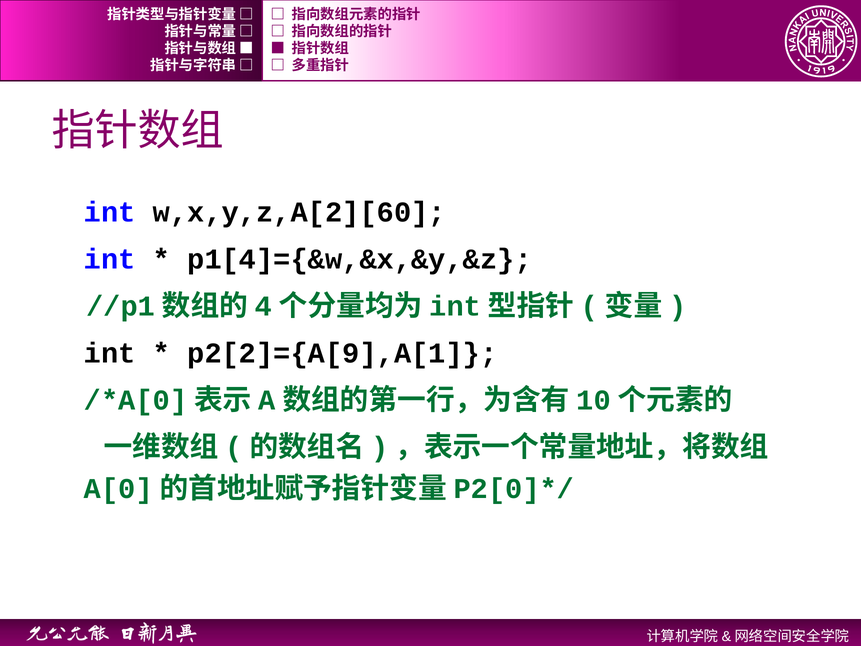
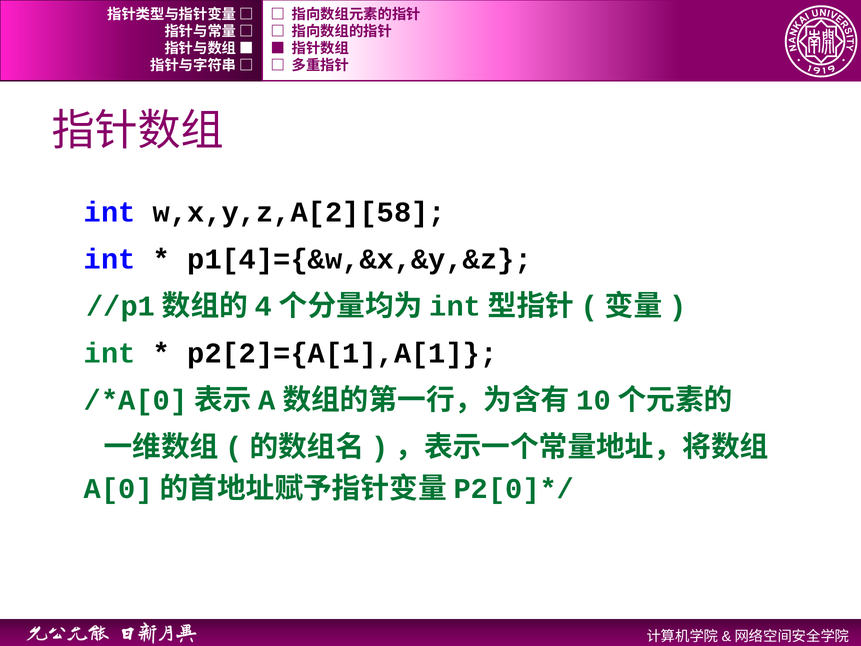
w,x,y,z,A[2][60: w,x,y,z,A[2][60 -> w,x,y,z,A[2][58 (299, 212)
int colour: black -> green (110, 353)
p2[2]={A[9],A[1: p2[2]={A[9],A[1 -> p2[2]={A[1],A[1 (342, 353)
